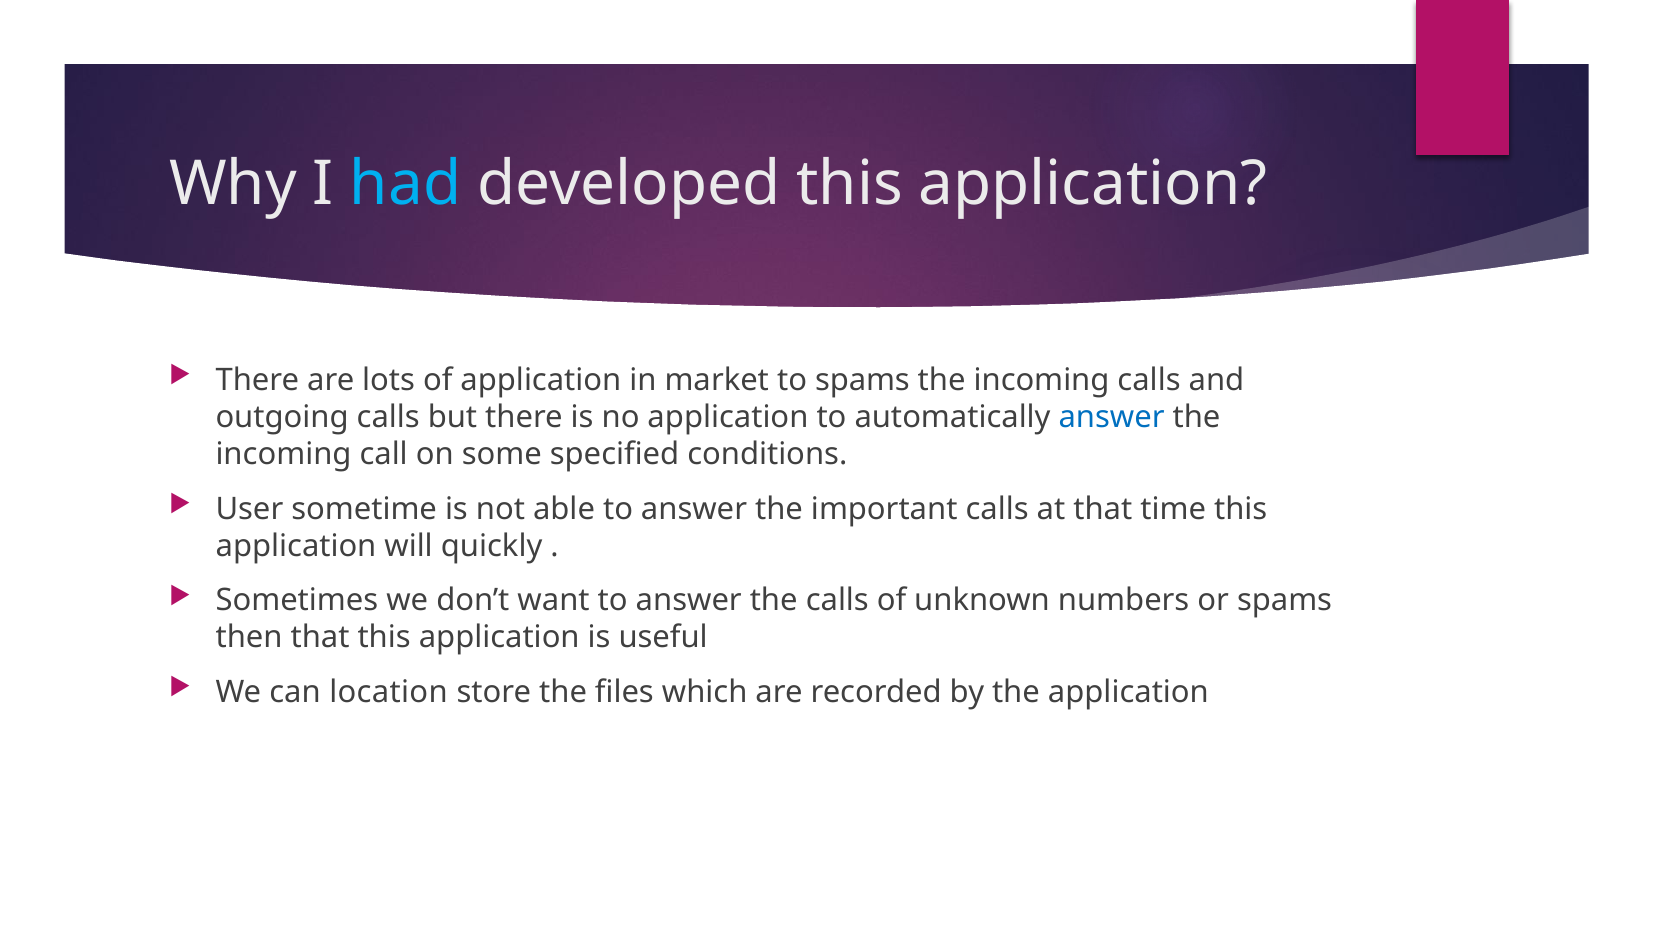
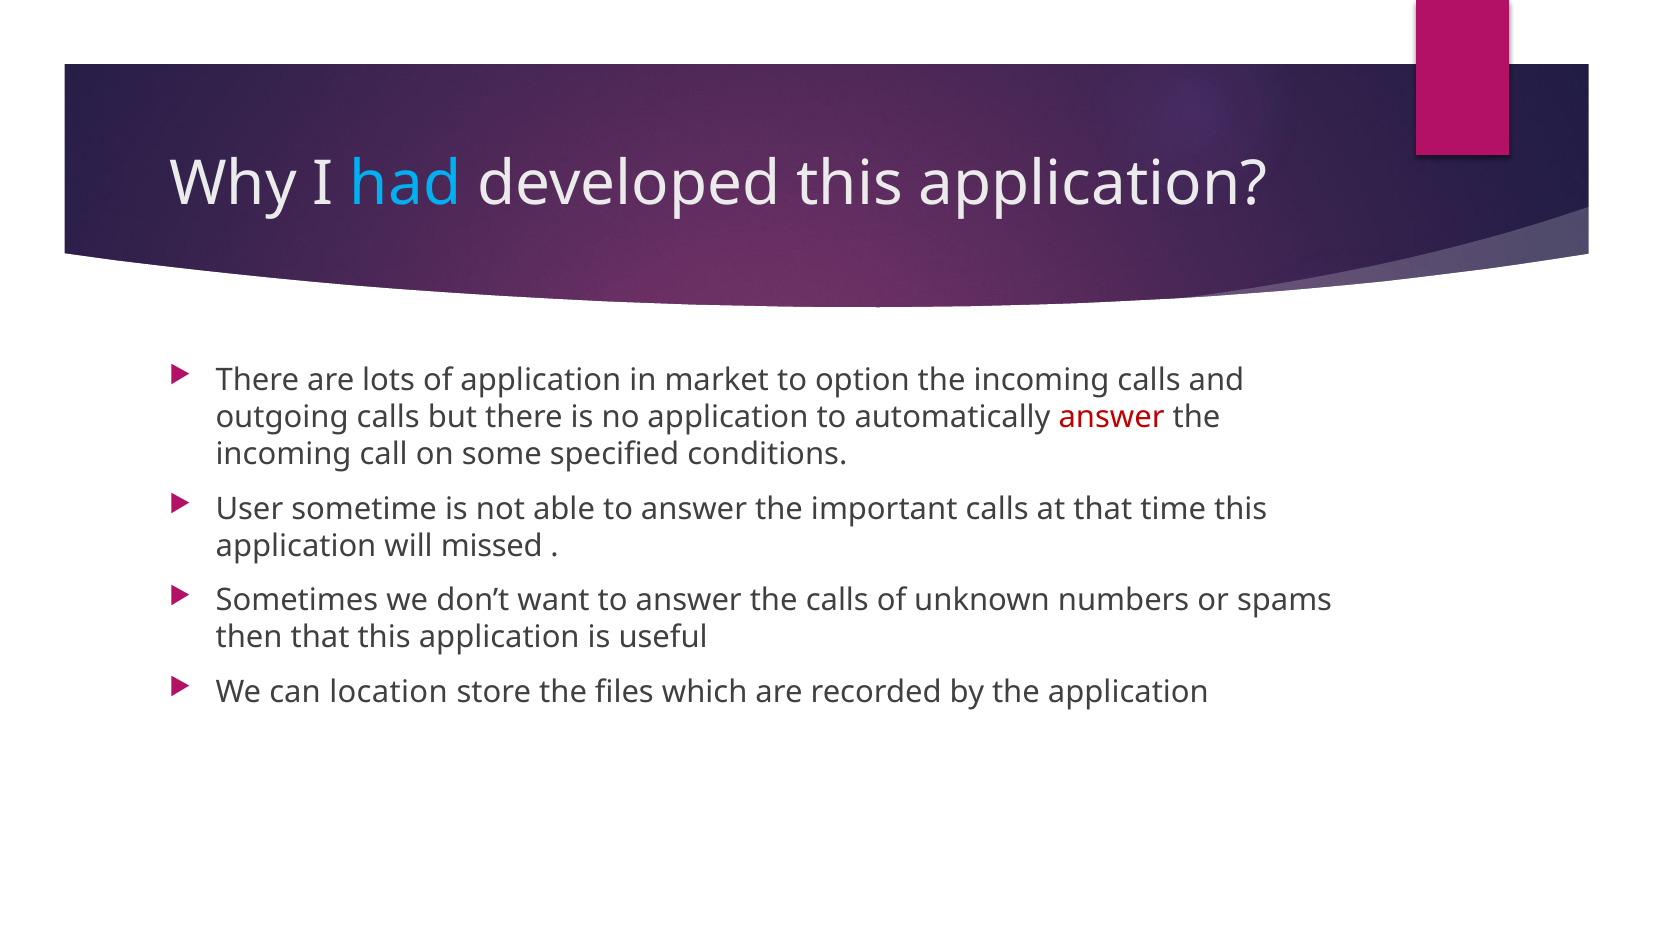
to spams: spams -> option (862, 380)
answer colour: blue -> red (1112, 417)
quickly: quickly -> missed (492, 546)
